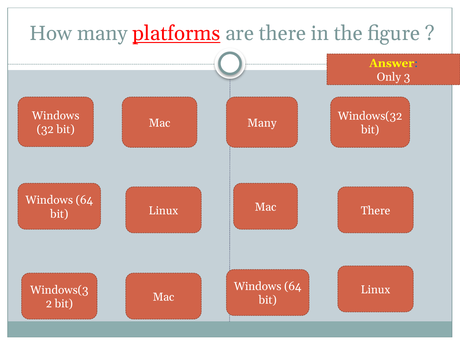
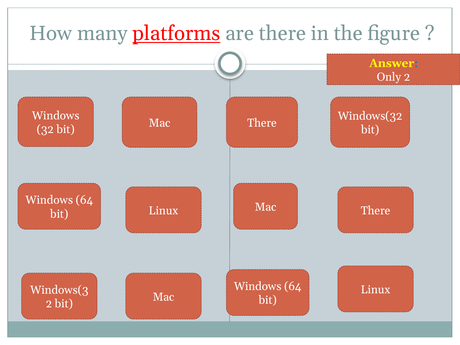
Only 3: 3 -> 2 (407, 77)
Mac Many: Many -> There (262, 123)
